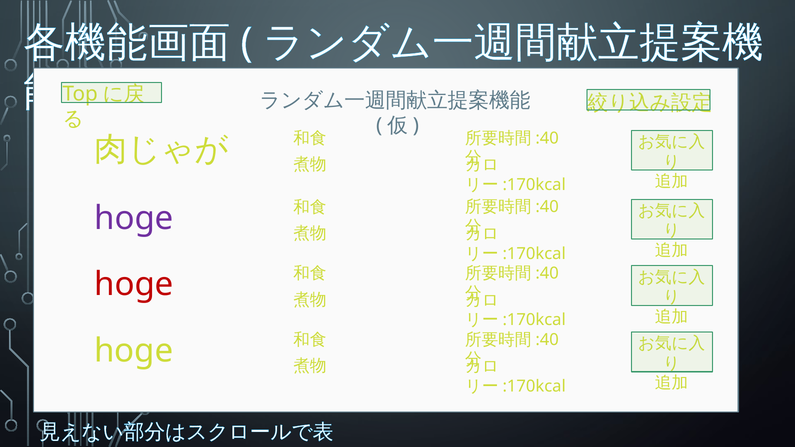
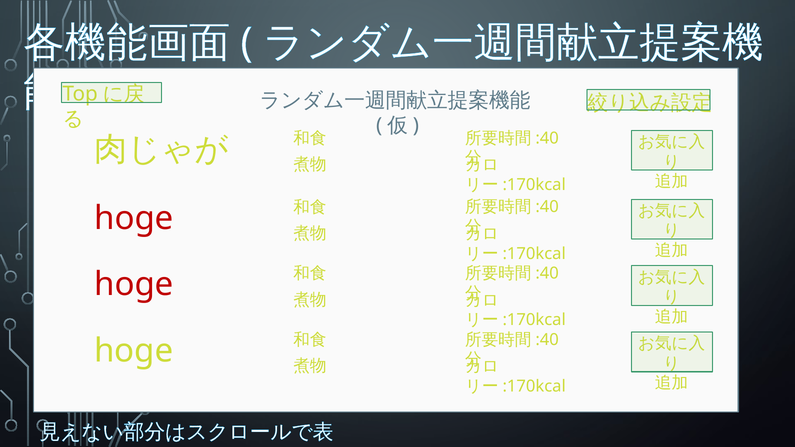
hoge colour: purple -> red (134, 218)
